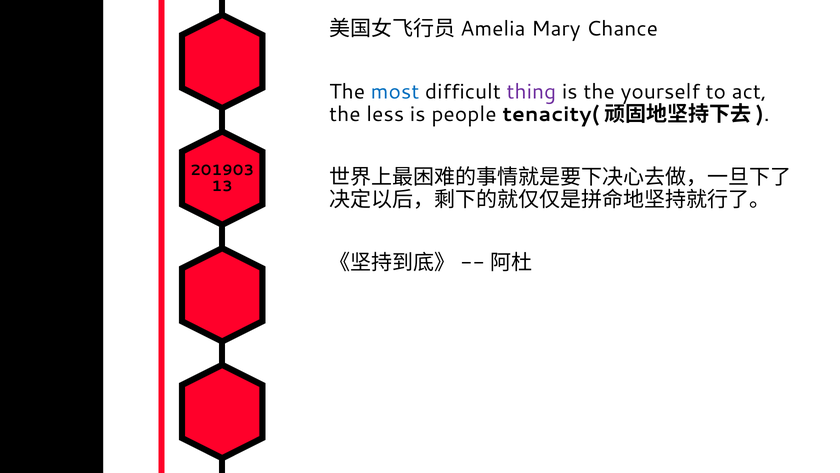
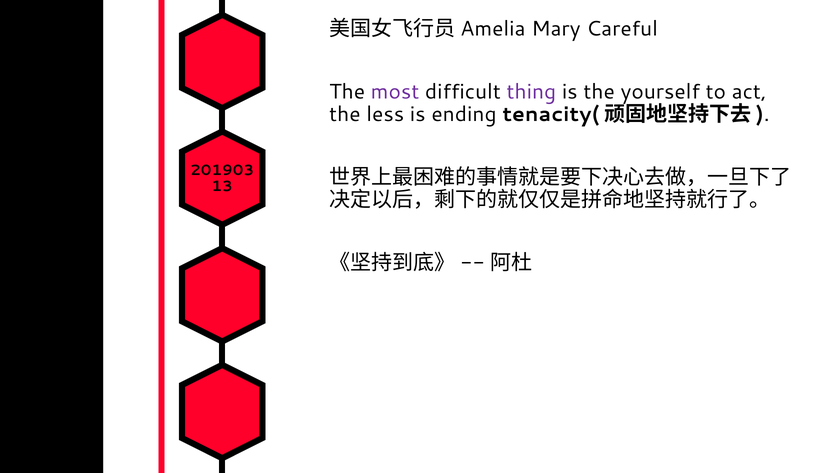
Chance: Chance -> Careful (622, 29)
most colour: blue -> purple (395, 91)
people: people -> ending (464, 114)
